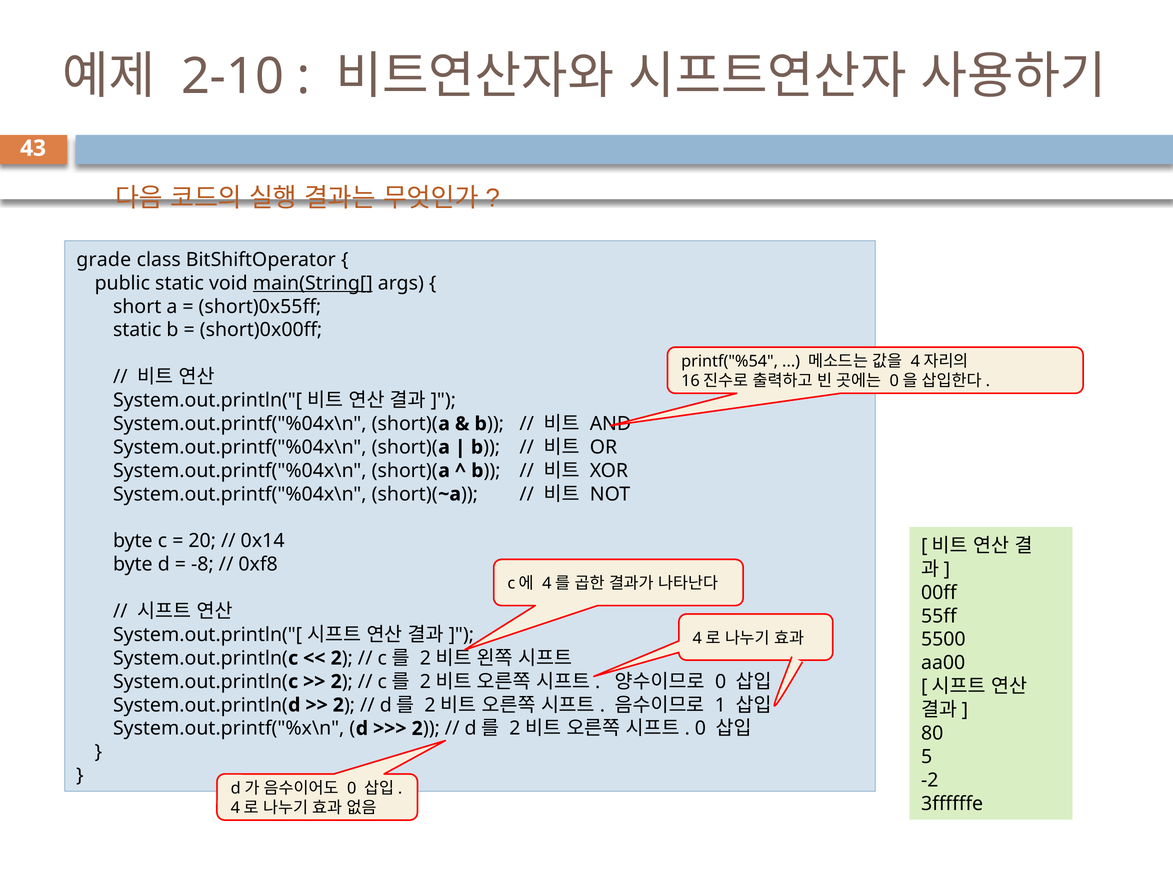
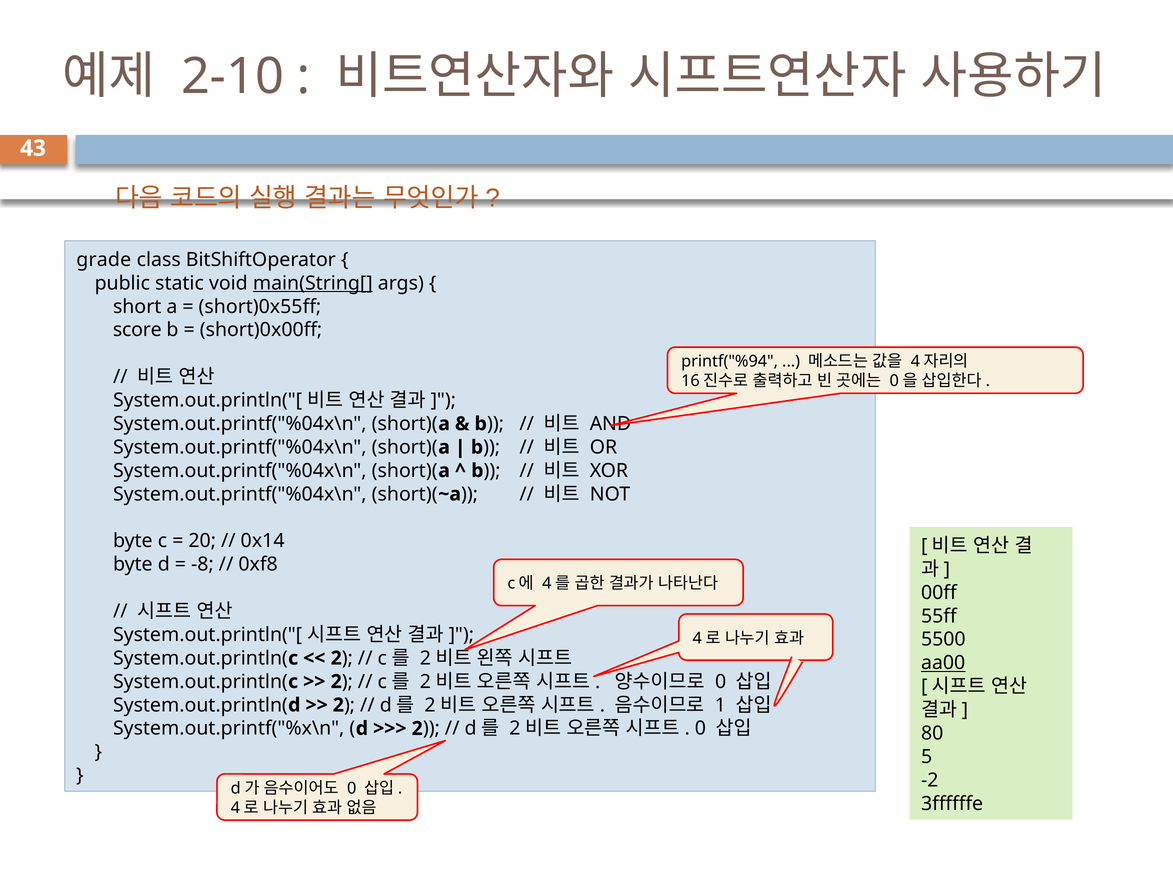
static: static -> score (137, 330)
printf("%54: printf("%54 -> printf("%94 (730, 362)
aa00 underline: none -> present (943, 664)
